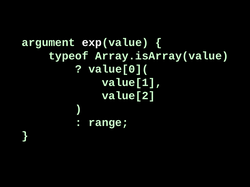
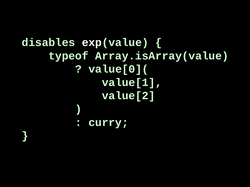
argument: argument -> disables (48, 43)
range: range -> curry (109, 123)
